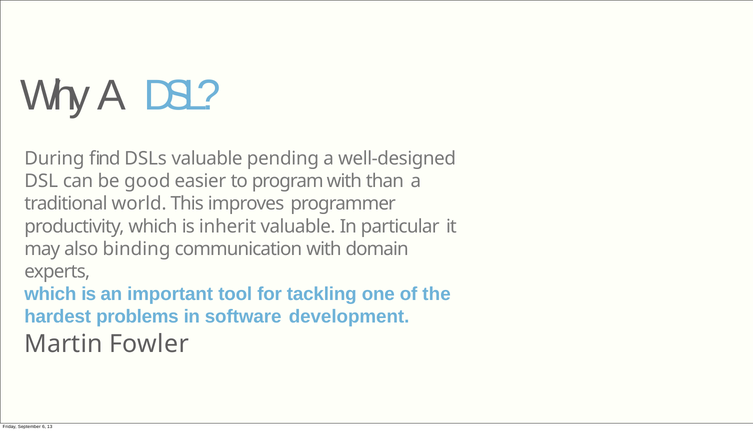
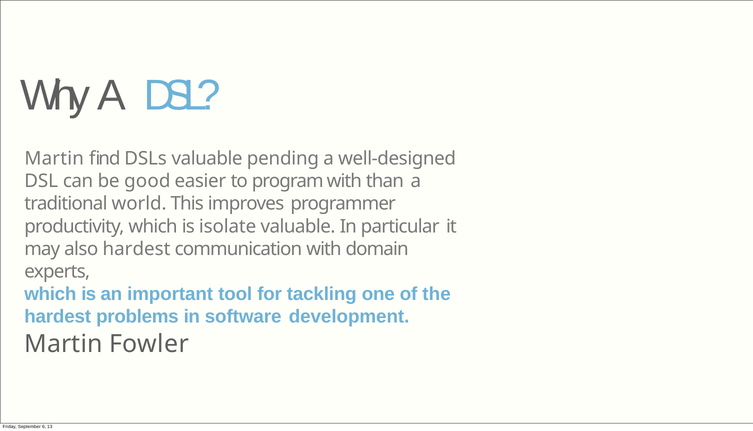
During: During -> Martin (54, 159)
inherit: inherit -> isolate (228, 227)
also binding: binding -> hardest (137, 249)
